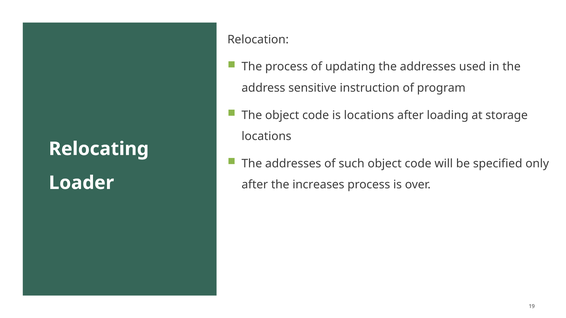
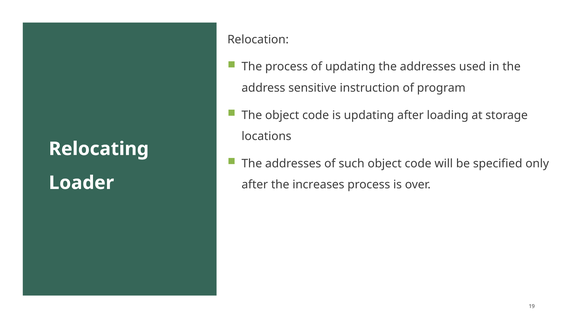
is locations: locations -> updating (369, 115)
